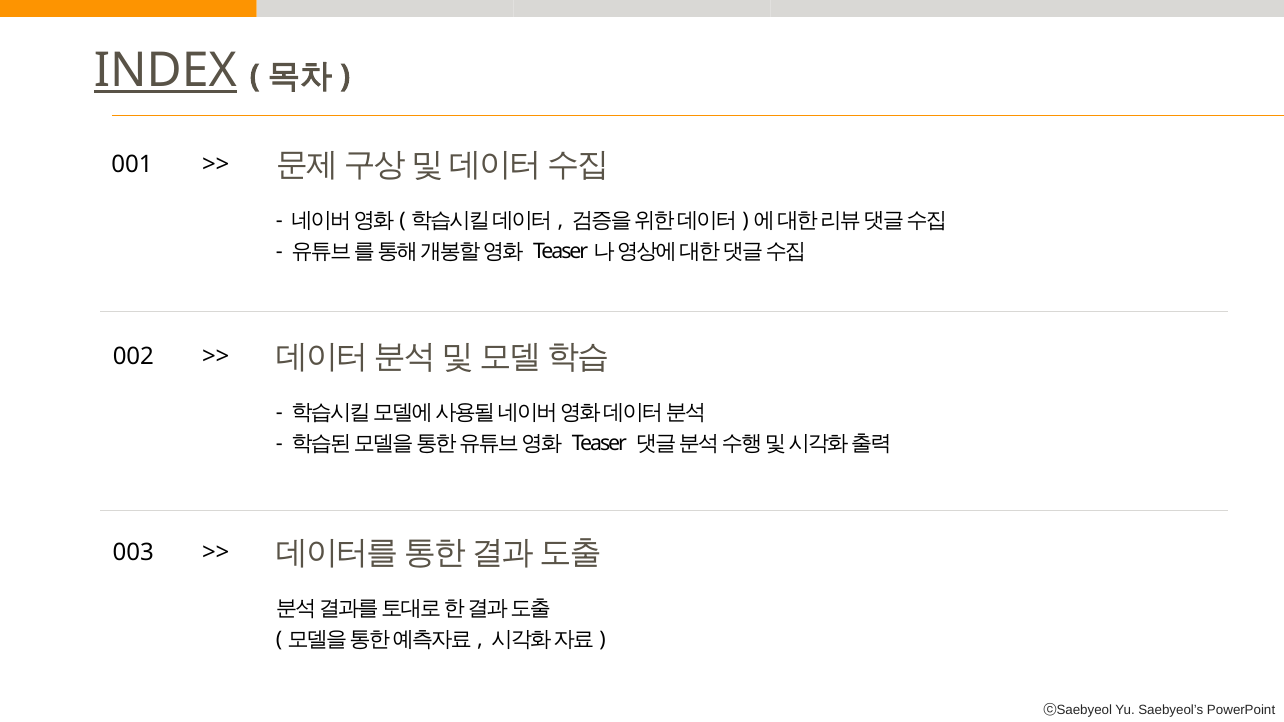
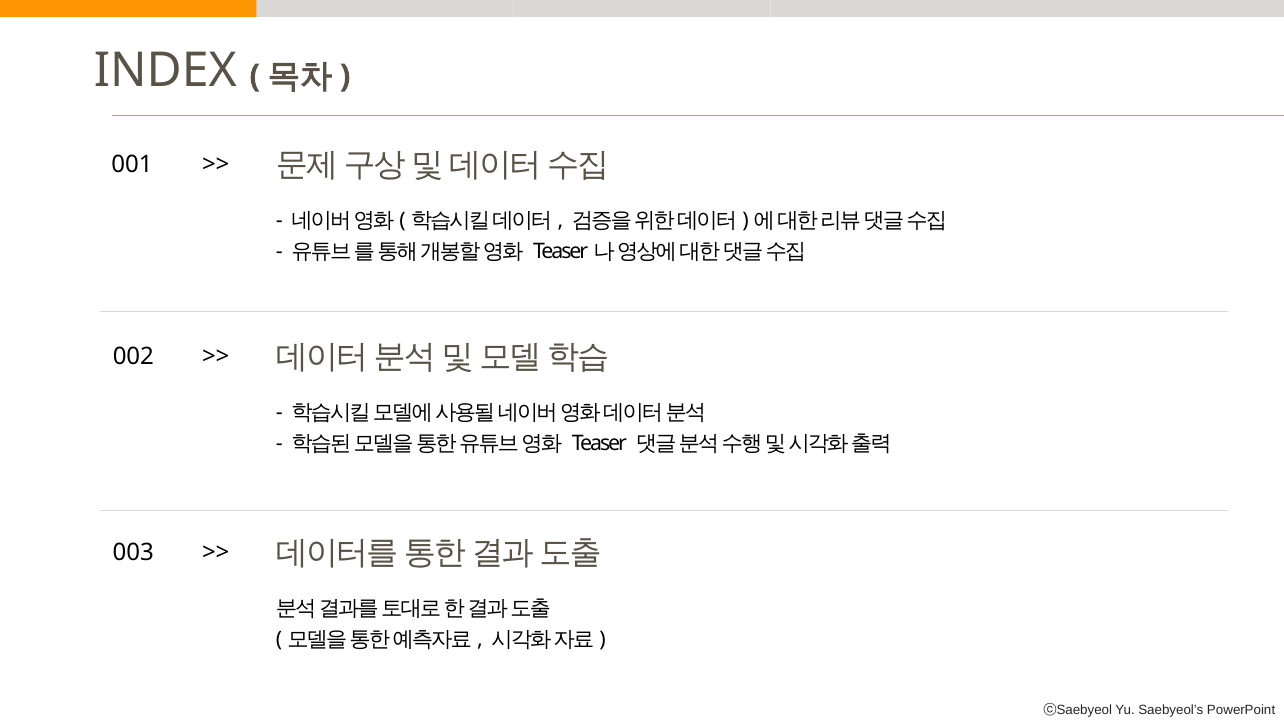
INDEX underline: present -> none (165, 71)
